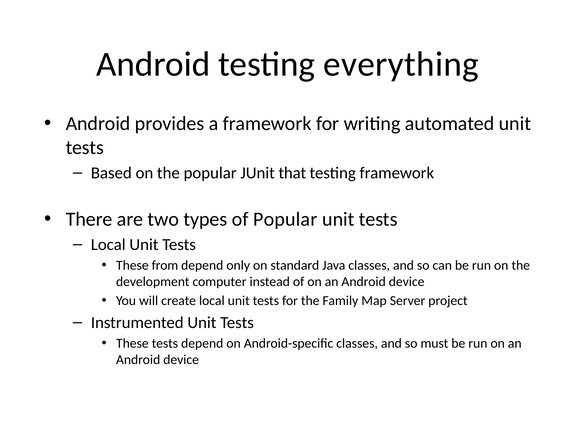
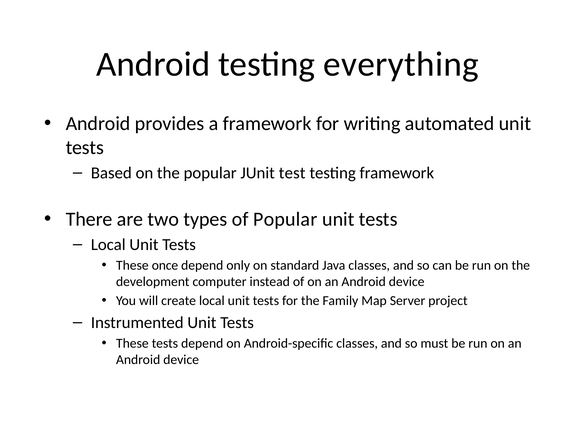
that: that -> test (292, 173)
from: from -> once (165, 265)
